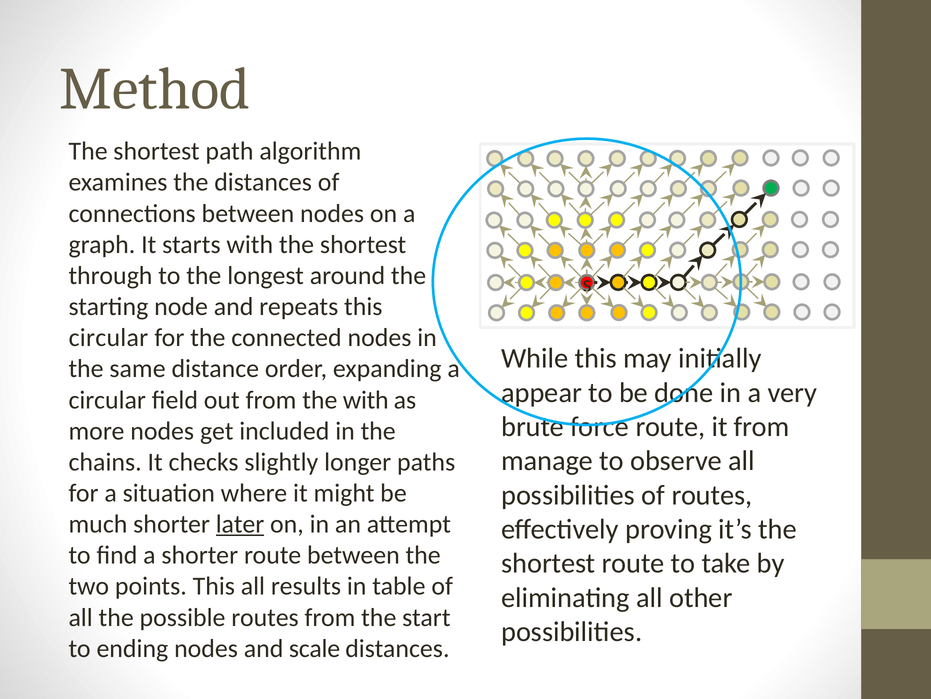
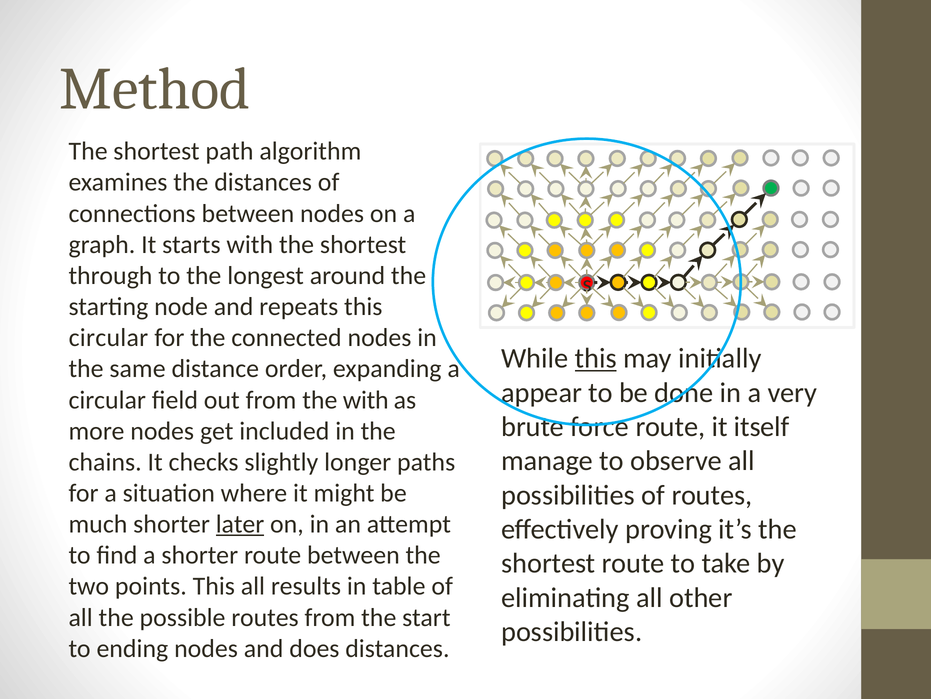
this underline: none -> present (596, 358)
it from: from -> itself (762, 426)
scale: scale -> does (314, 648)
